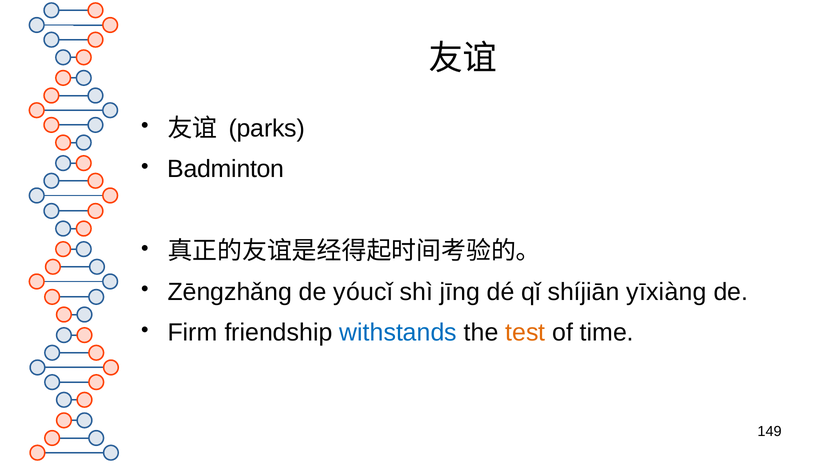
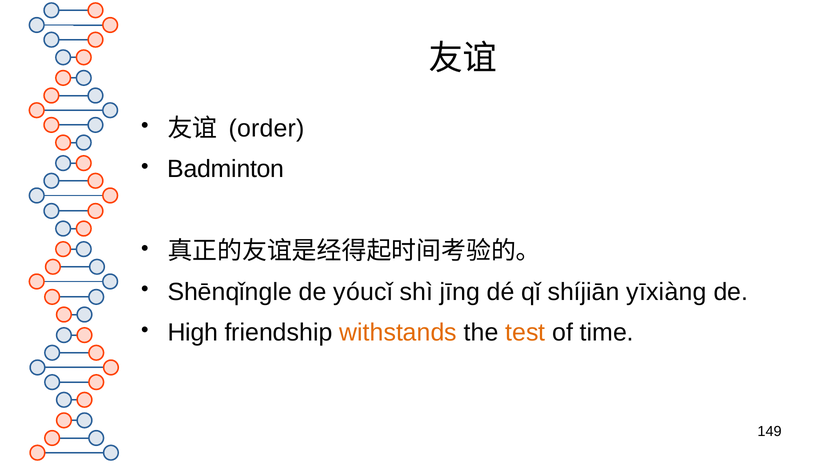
parks: parks -> order (267, 128)
Zēngzhǎng: Zēngzhǎng -> Shēnqǐngle (230, 292)
Firm: Firm -> High (193, 333)
withstands colour: blue -> orange (398, 333)
